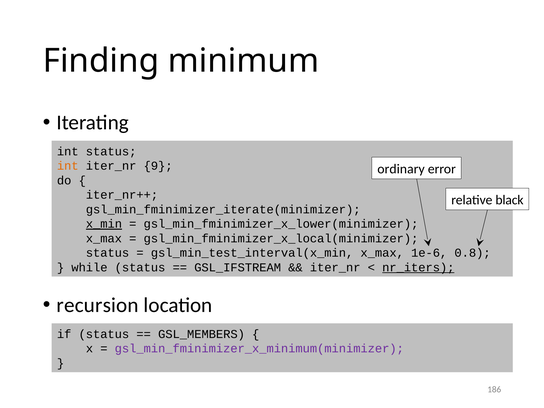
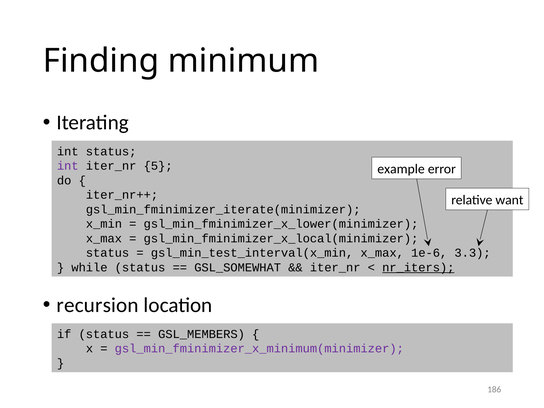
int colour: orange -> purple (68, 166)
9: 9 -> 5 (158, 166)
ordinary: ordinary -> example (401, 169)
black: black -> want (509, 200)
x_min underline: present -> none (104, 224)
0.8: 0.8 -> 3.3 (473, 253)
GSL_IFSTREAM: GSL_IFSTREAM -> GSL_SOMEWHAT (238, 268)
